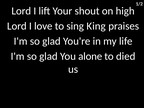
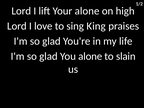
Your shout: shout -> alone (87, 11)
died: died -> slain (126, 56)
